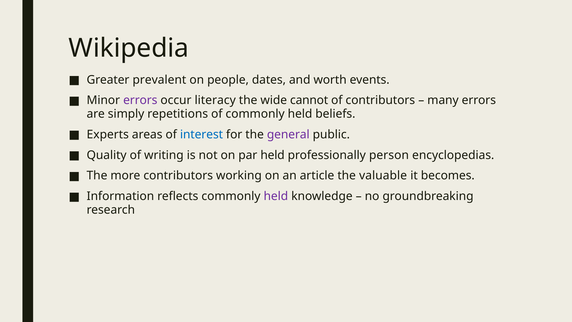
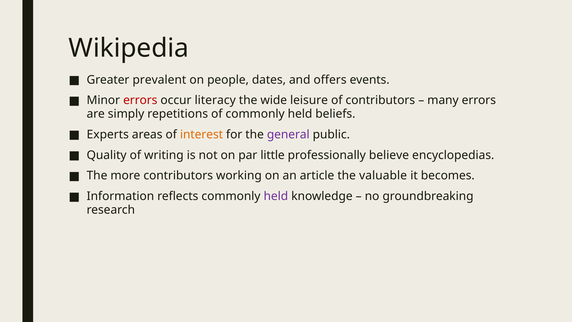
worth: worth -> offers (330, 80)
errors colour: purple -> red (140, 100)
cannot: cannot -> leisure (309, 100)
interest colour: blue -> orange (202, 134)
par held: held -> little (273, 155)
person: person -> believe (389, 155)
